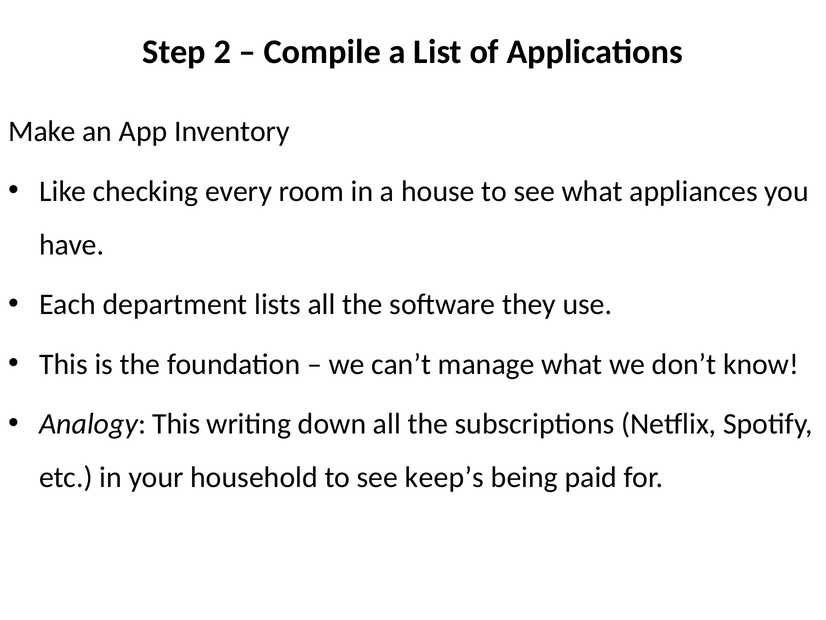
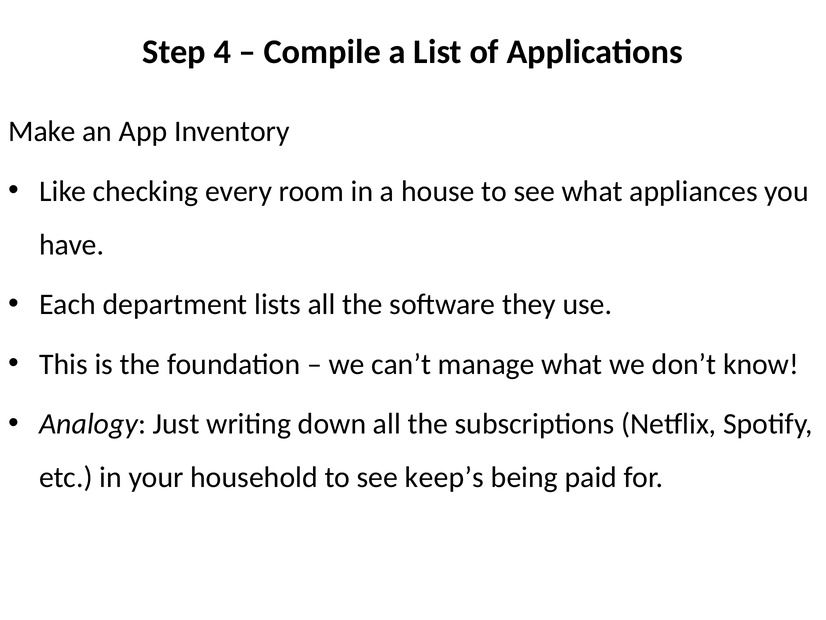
2: 2 -> 4 (222, 52)
Analogy This: This -> Just (176, 424)
